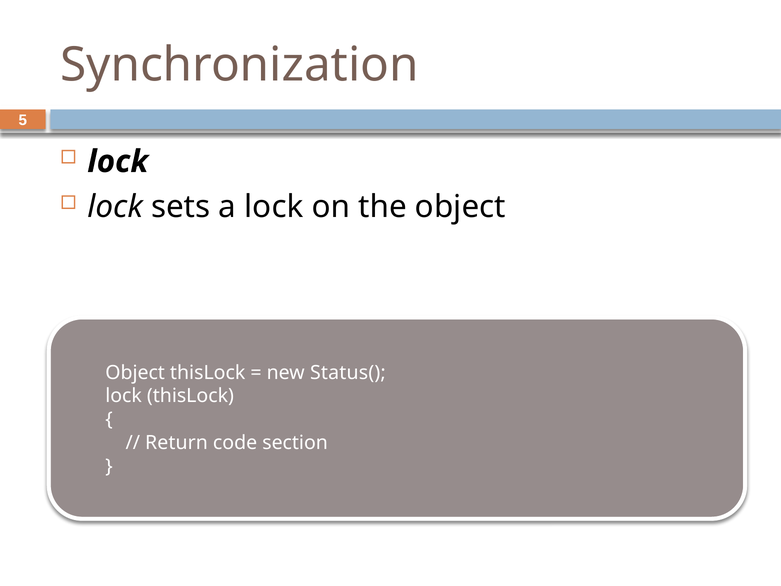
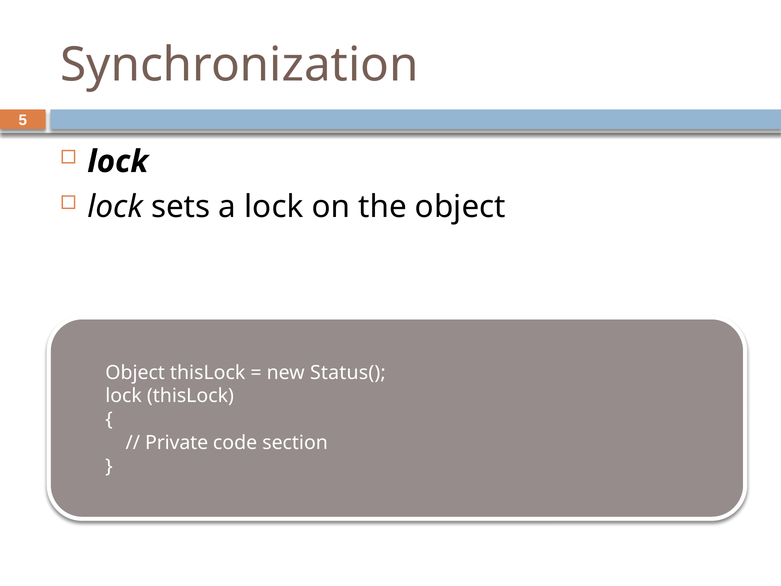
Return: Return -> Private (177, 443)
